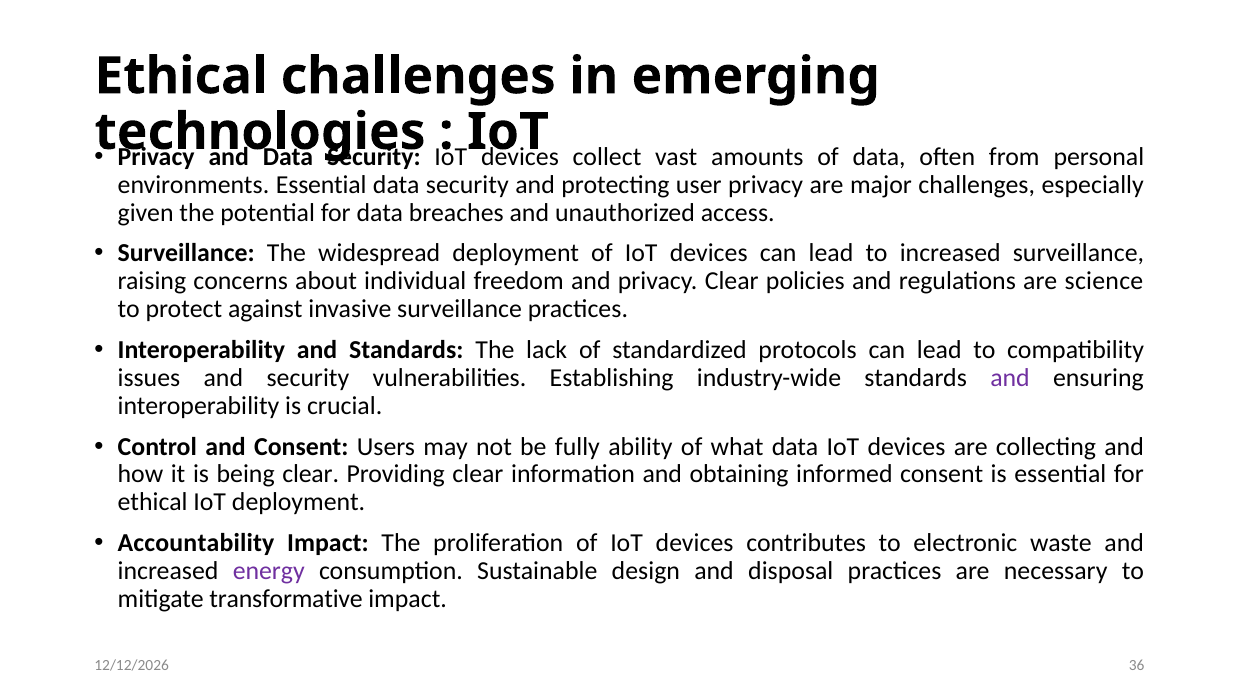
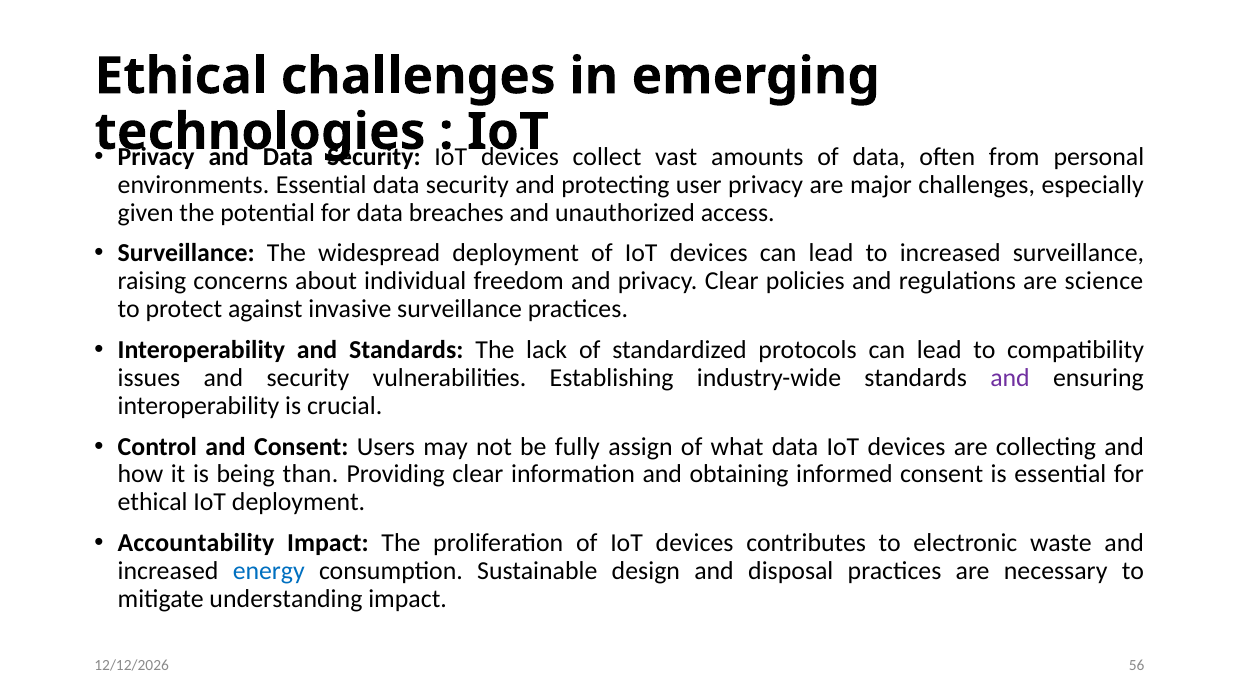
ability: ability -> assign (640, 447)
being clear: clear -> than (310, 474)
energy colour: purple -> blue (269, 571)
transformative: transformative -> understanding (286, 599)
36: 36 -> 56 (1137, 665)
